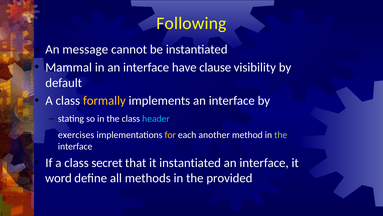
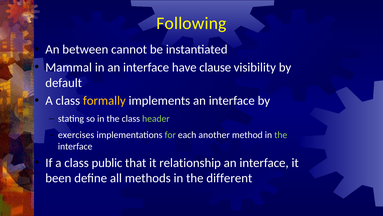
message: message -> between (85, 49)
header colour: light blue -> light green (156, 118)
for colour: yellow -> light green (170, 135)
secret: secret -> public (107, 162)
it instantiated: instantiated -> relationship (190, 162)
word: word -> been (58, 178)
provided: provided -> different (229, 178)
